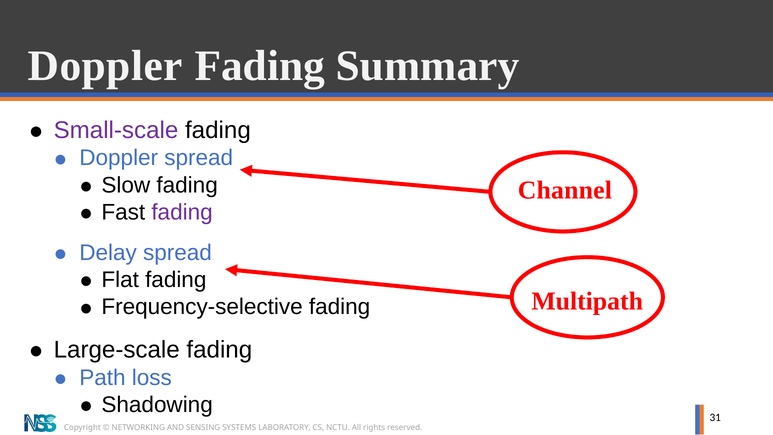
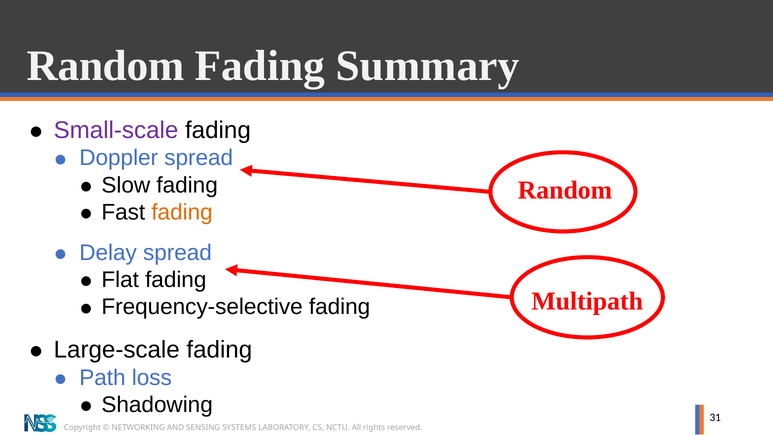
Doppler: Doppler -> Random (106, 66)
Channel: Channel -> Random (565, 190)
fading colour: purple -> orange (182, 212)
